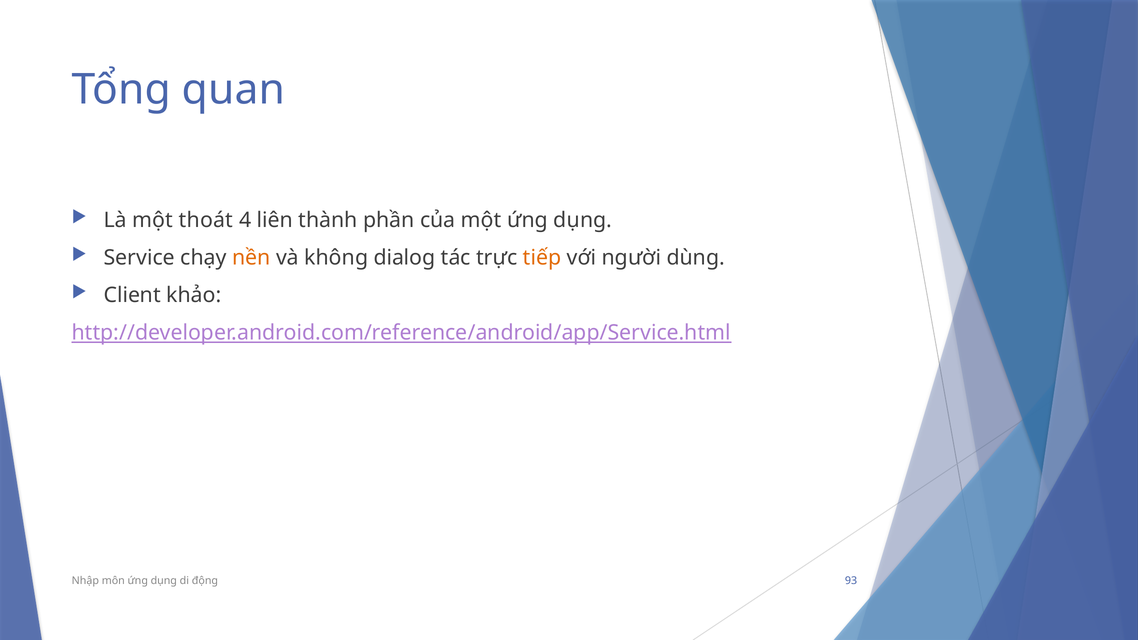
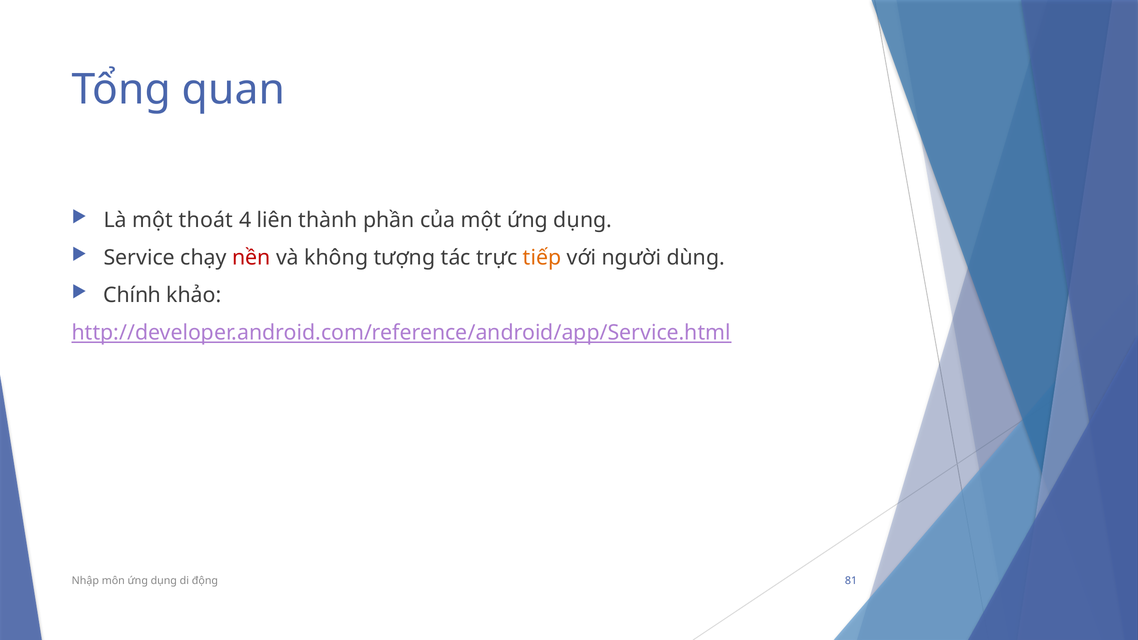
nền colour: orange -> red (251, 258)
dialog: dialog -> tượng (404, 258)
Client: Client -> Chính (132, 295)
93: 93 -> 81 (851, 581)
